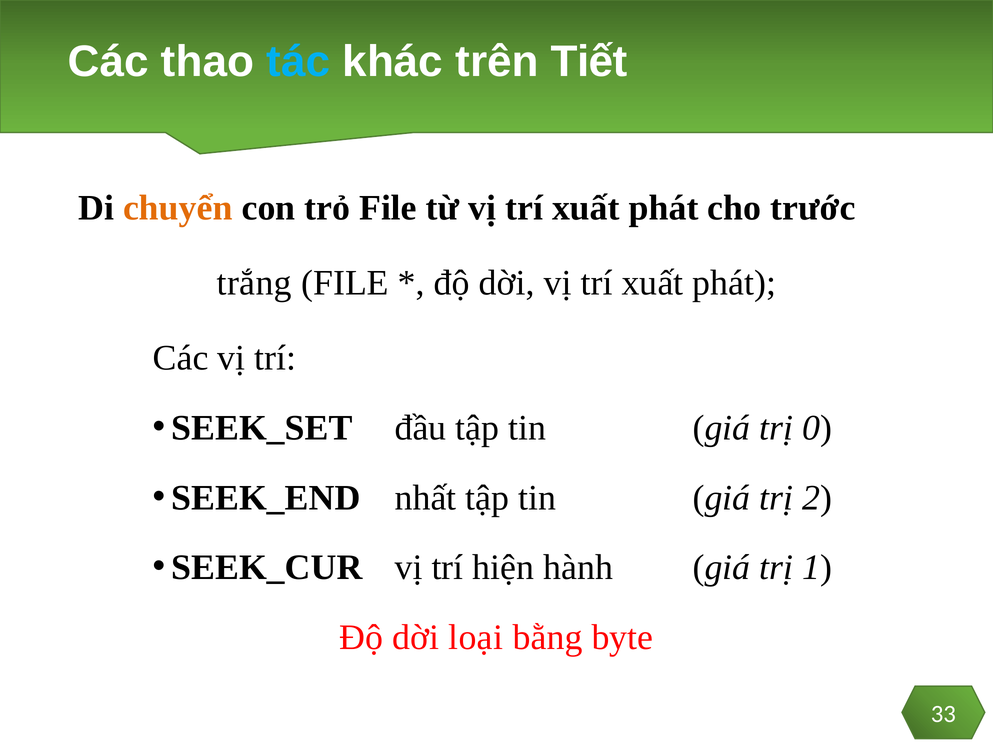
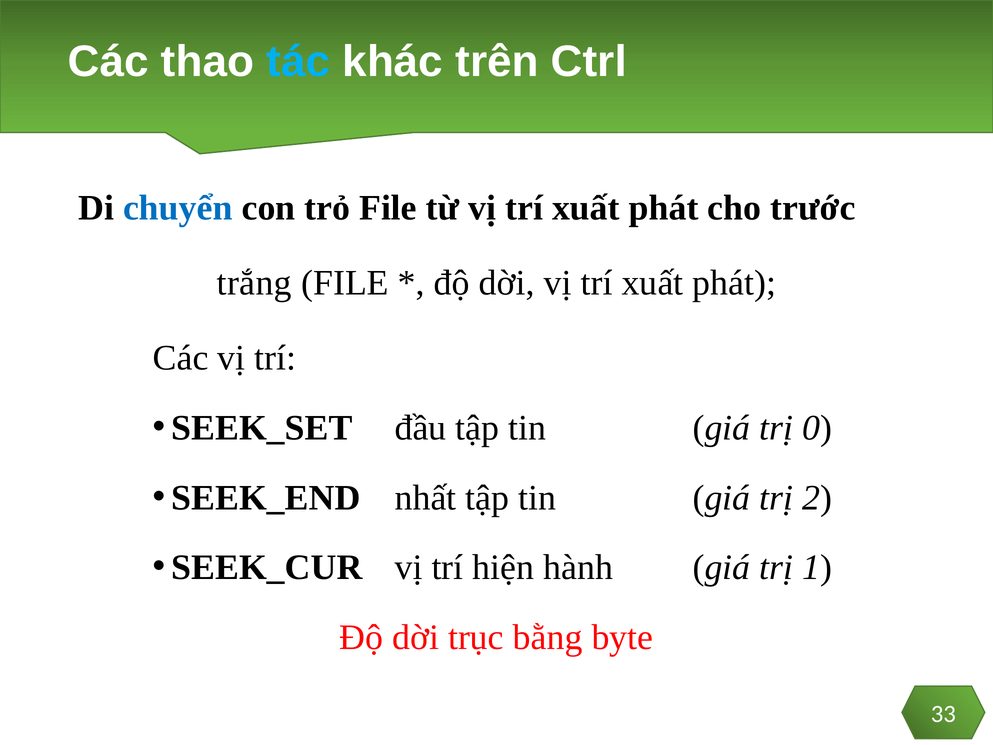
Tiết: Tiết -> Ctrl (589, 62)
chuyển colour: orange -> blue (178, 208)
loại: loại -> trục (476, 637)
